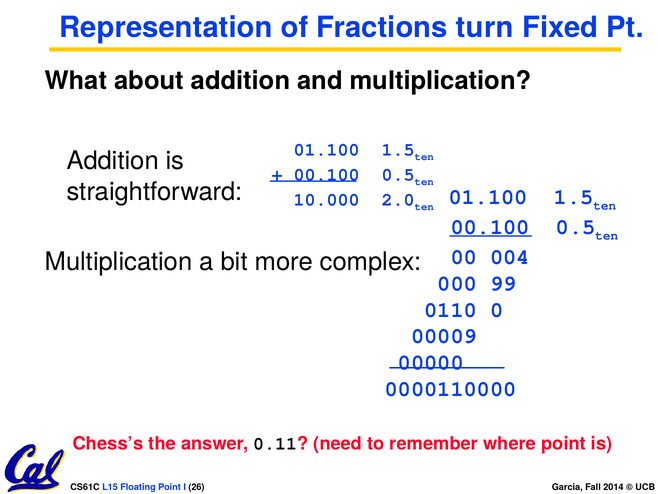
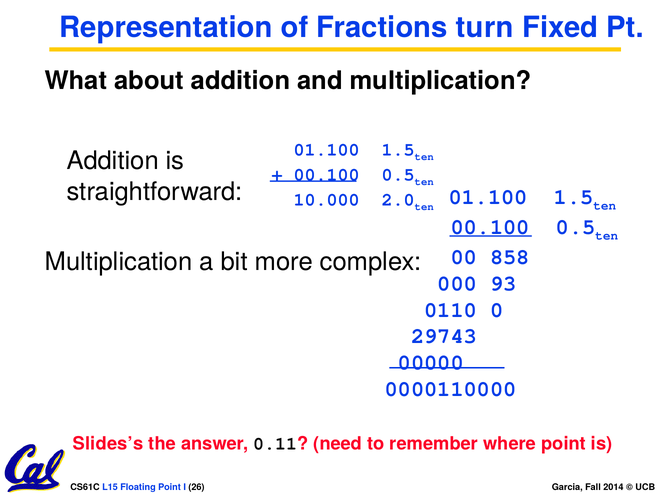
004: 004 -> 858 (510, 257)
99: 99 -> 93 (503, 283)
00009: 00009 -> 29743 (444, 336)
Chess’s: Chess’s -> Slides’s (108, 443)
